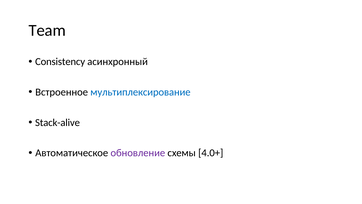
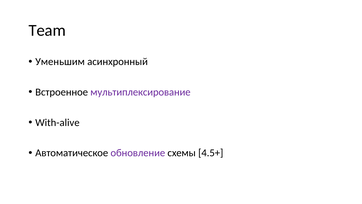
Consistency: Consistency -> Уменьшим (60, 62)
мультиплексирование colour: blue -> purple (140, 92)
Stack-alive: Stack-alive -> With-alive (57, 122)
4.0+: 4.0+ -> 4.5+ (211, 153)
